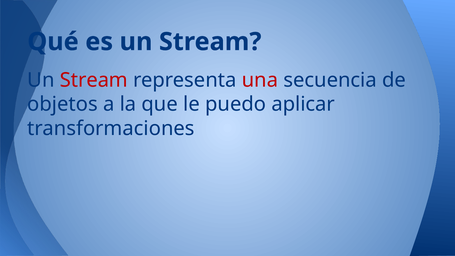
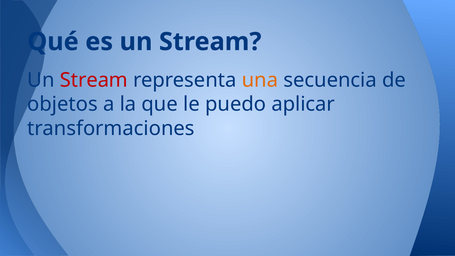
una colour: red -> orange (260, 80)
